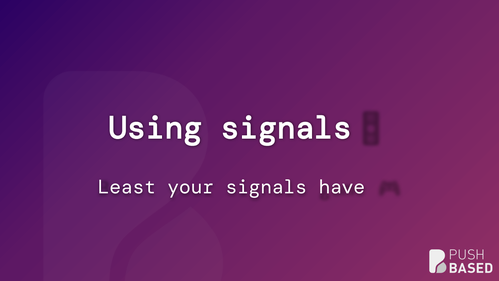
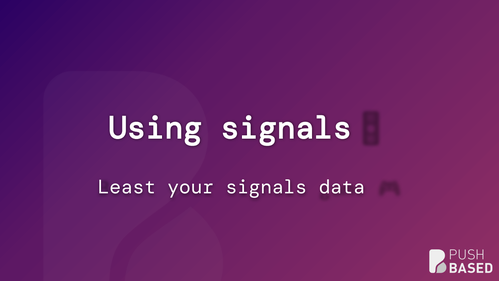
have: have -> data (342, 187)
